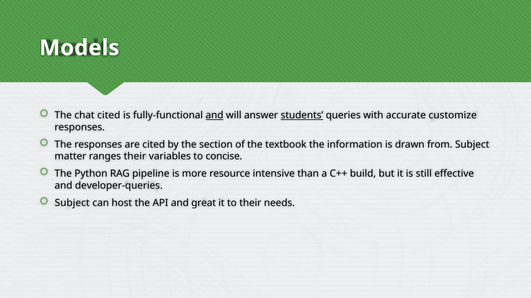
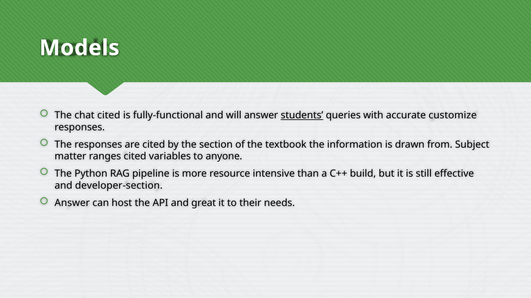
and underline: present -> none (214, 116)
ranges their: their -> cited (135, 157)
concise: concise -> anyone (224, 157)
developer-queries: developer-queries -> developer-section (119, 186)
Subject: Subject -> Answer (72, 203)
